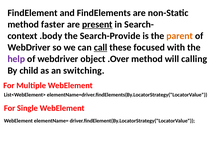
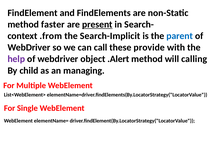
.body: .body -> .from (51, 36)
Search-Provide: Search-Provide -> Search-Implicit (110, 36)
parent colour: orange -> blue (180, 36)
call underline: present -> none (101, 47)
focused: focused -> provide (149, 47)
.Over: .Over -> .Alert (118, 59)
switching: switching -> managing (84, 71)
